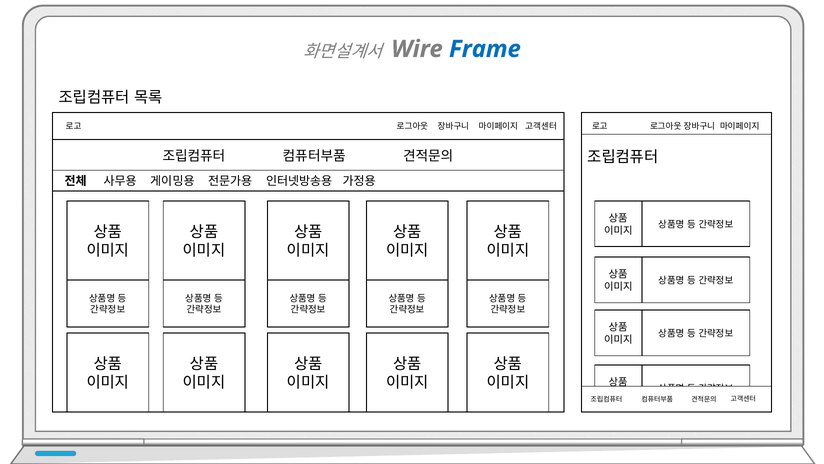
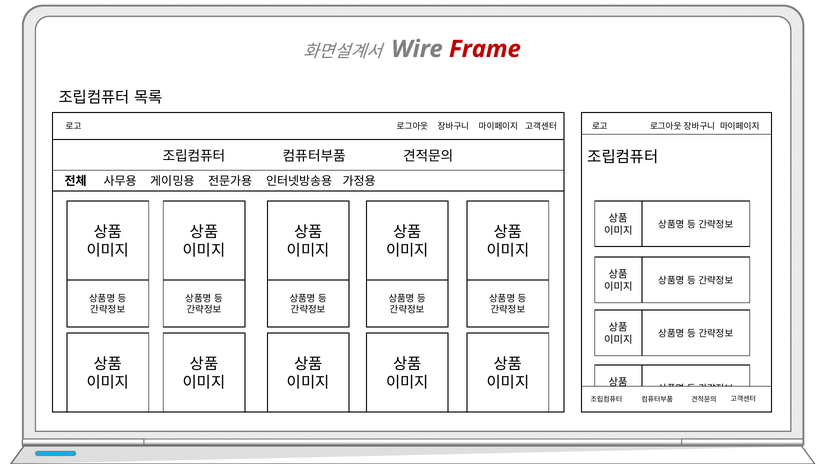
Frame colour: blue -> red (485, 49)
